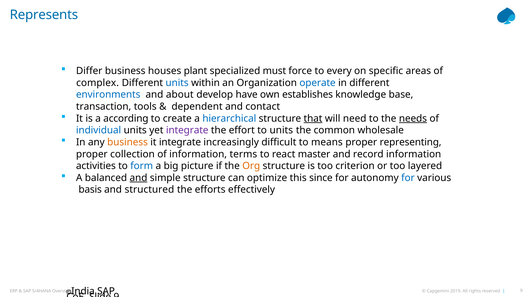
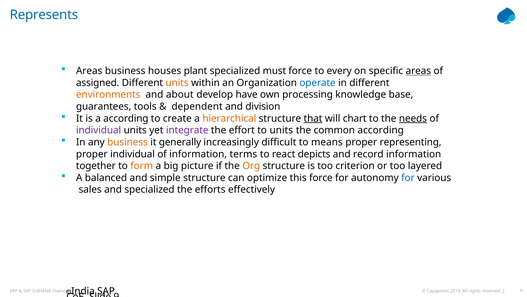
Differ: Differ -> Areas (89, 71)
areas underline: none -> present (418, 71)
complex: complex -> assigned (98, 83)
units colour: blue -> orange (177, 83)
environments colour: blue -> orange (108, 94)
establishes: establishes -> processing (308, 94)
transaction: transaction -> guarantees (104, 106)
contact: contact -> division (263, 106)
hierarchical colour: blue -> orange (229, 118)
need: need -> chart (355, 118)
individual colour: blue -> purple (99, 130)
common wholesale: wholesale -> according (381, 130)
it integrate: integrate -> generally (180, 142)
proper collection: collection -> individual (133, 154)
master: master -> depicts (314, 154)
activities: activities -> together (96, 166)
form colour: blue -> orange (142, 166)
and underline: present -> none (138, 177)
this since: since -> force (321, 177)
basis: basis -> sales (90, 189)
and structured: structured -> specialized (149, 189)
